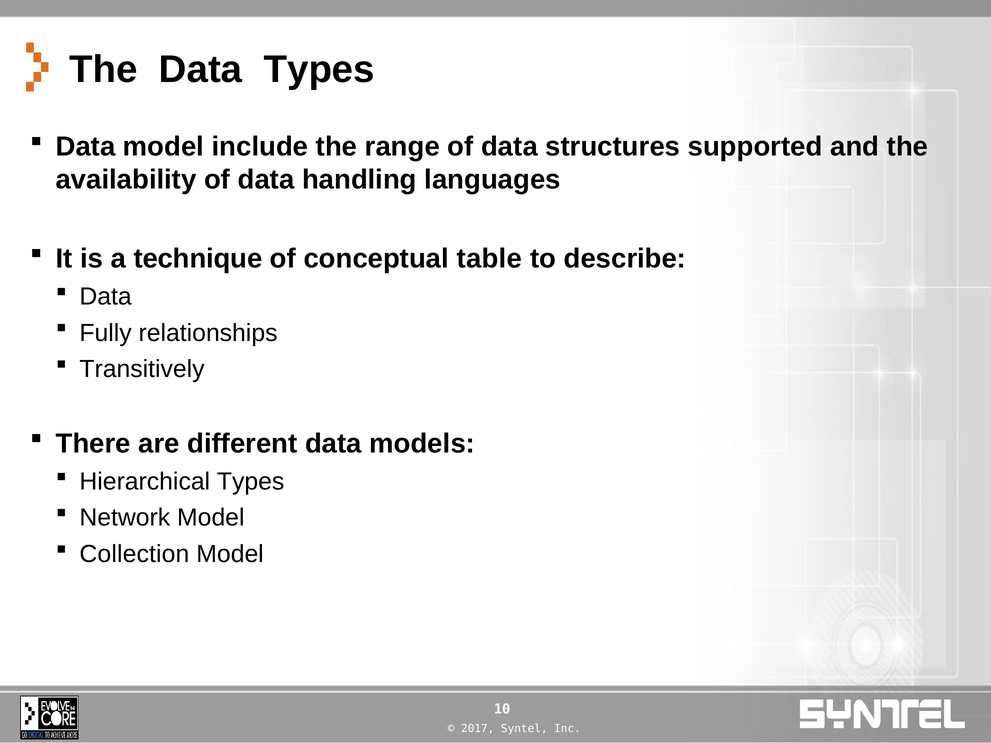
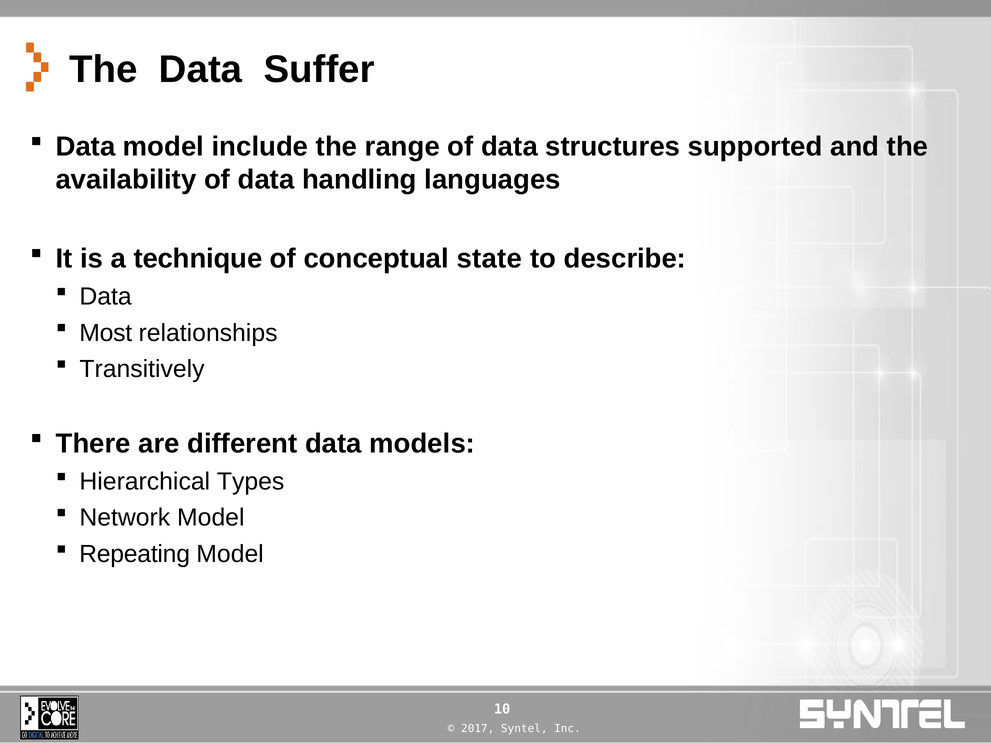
Data Types: Types -> Suffer (319, 70)
table: table -> state (489, 259)
Fully: Fully -> Most (106, 333)
Collection: Collection -> Repeating (135, 554)
